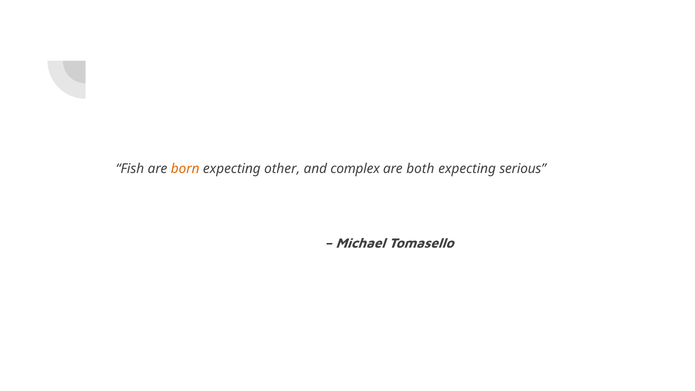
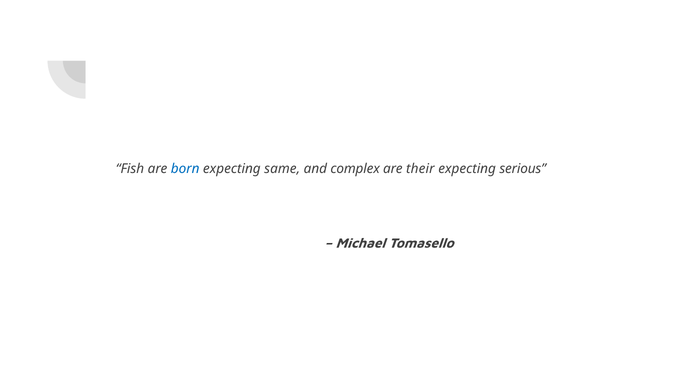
born colour: orange -> blue (185, 169)
other: other -> same (282, 169)
both: both -> their (420, 169)
